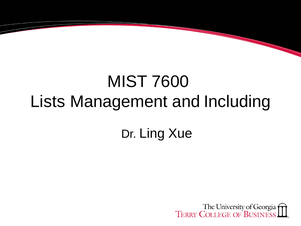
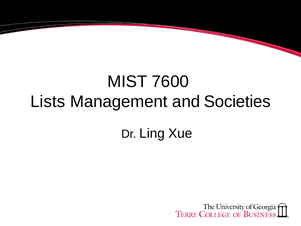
Including: Including -> Societies (237, 102)
